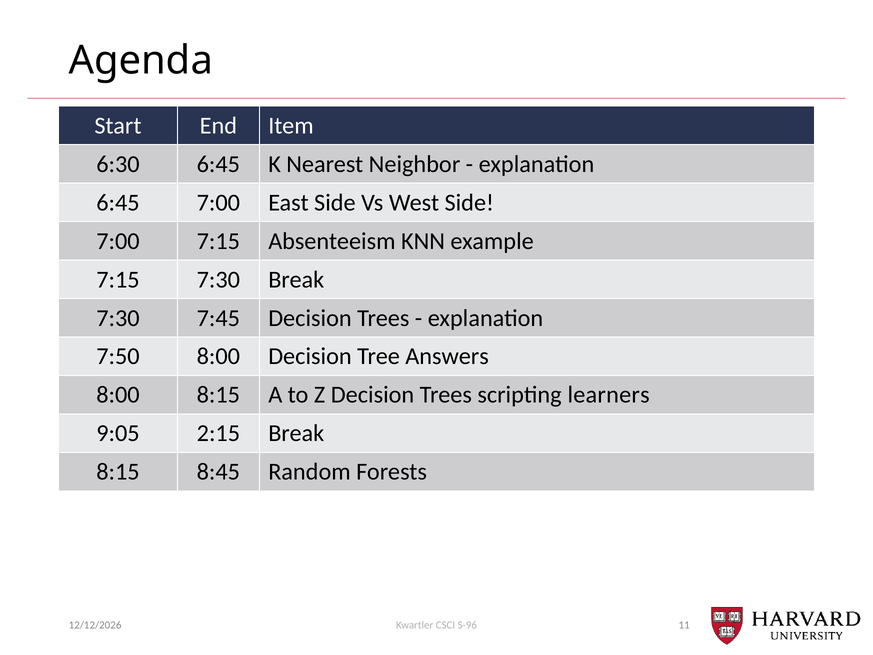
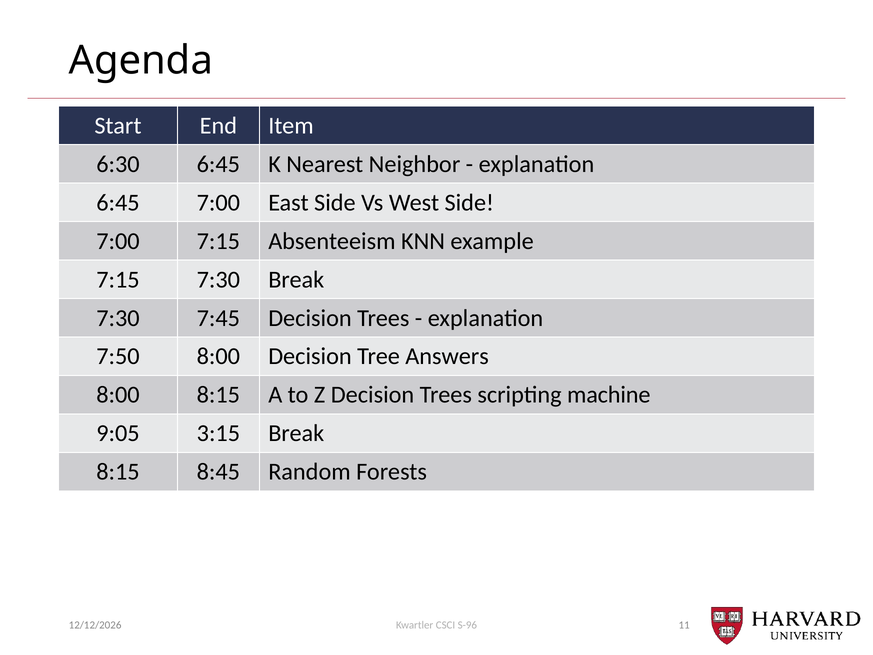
learners: learners -> machine (609, 395)
2:15: 2:15 -> 3:15 (218, 433)
